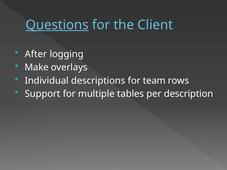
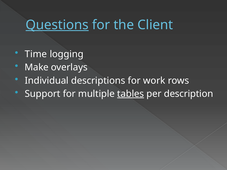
After: After -> Time (36, 54)
team: team -> work (154, 81)
tables underline: none -> present (131, 94)
